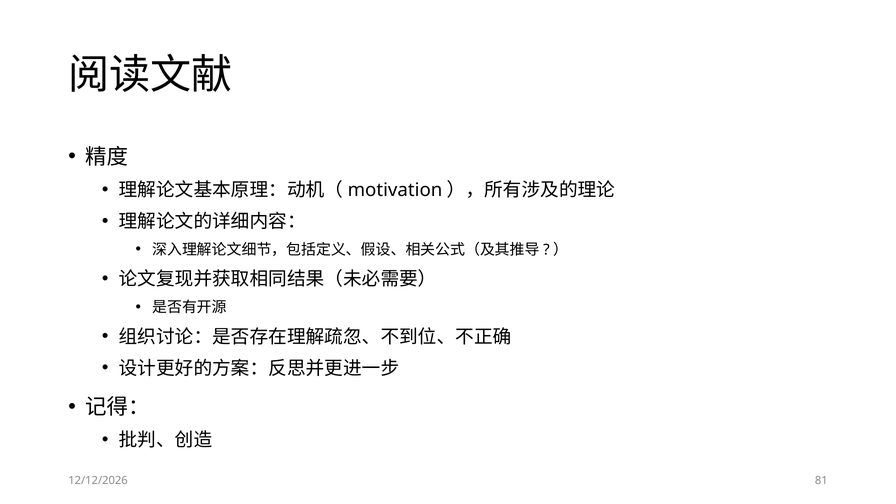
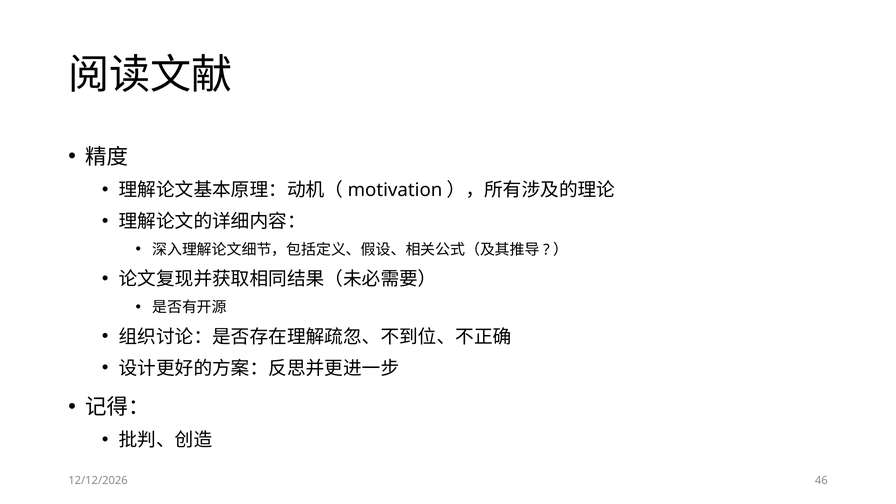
81: 81 -> 46 (821, 480)
